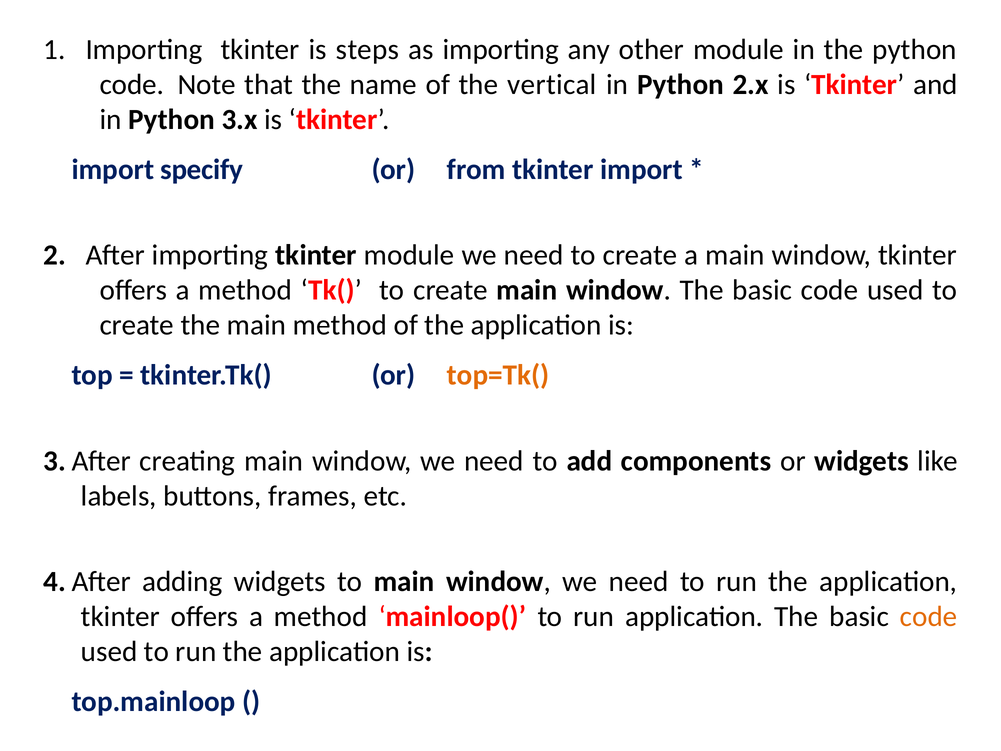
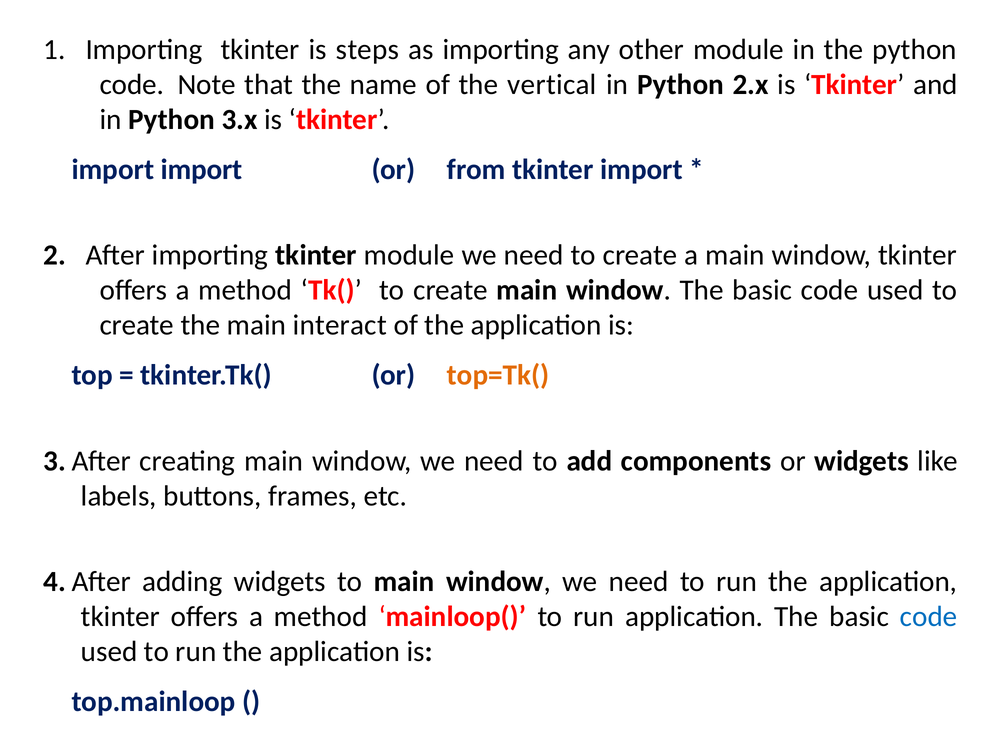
import specify: specify -> import (202, 169)
main method: method -> interact (340, 325)
code colour: orange -> blue (929, 616)
